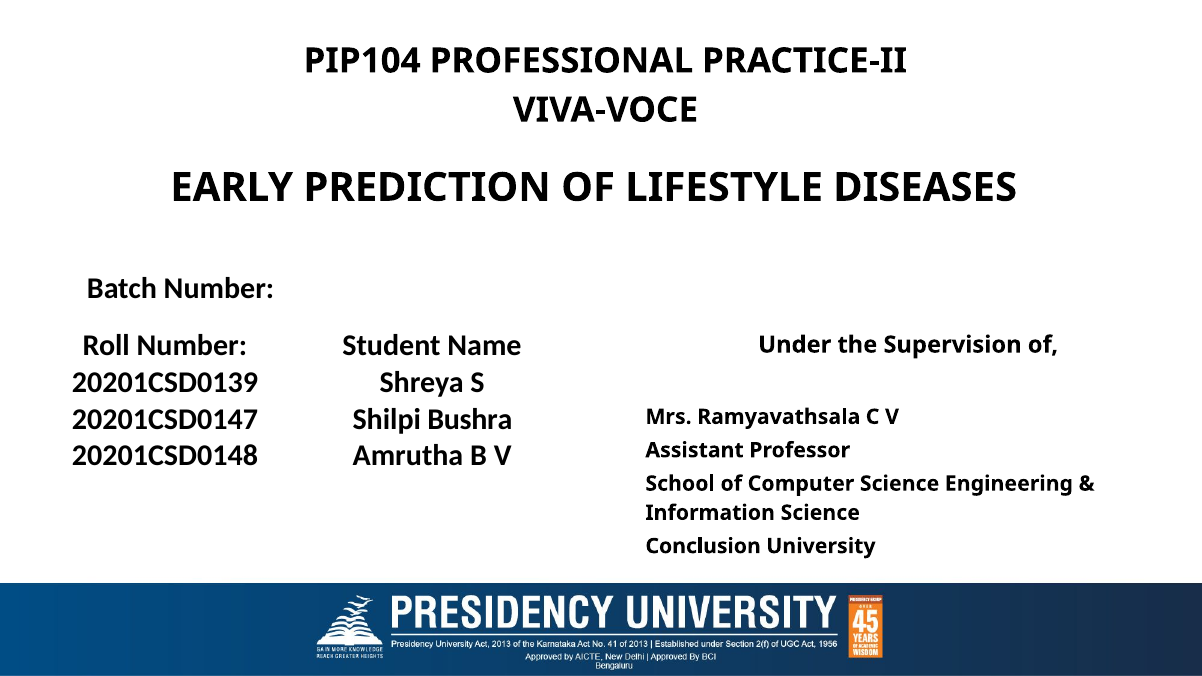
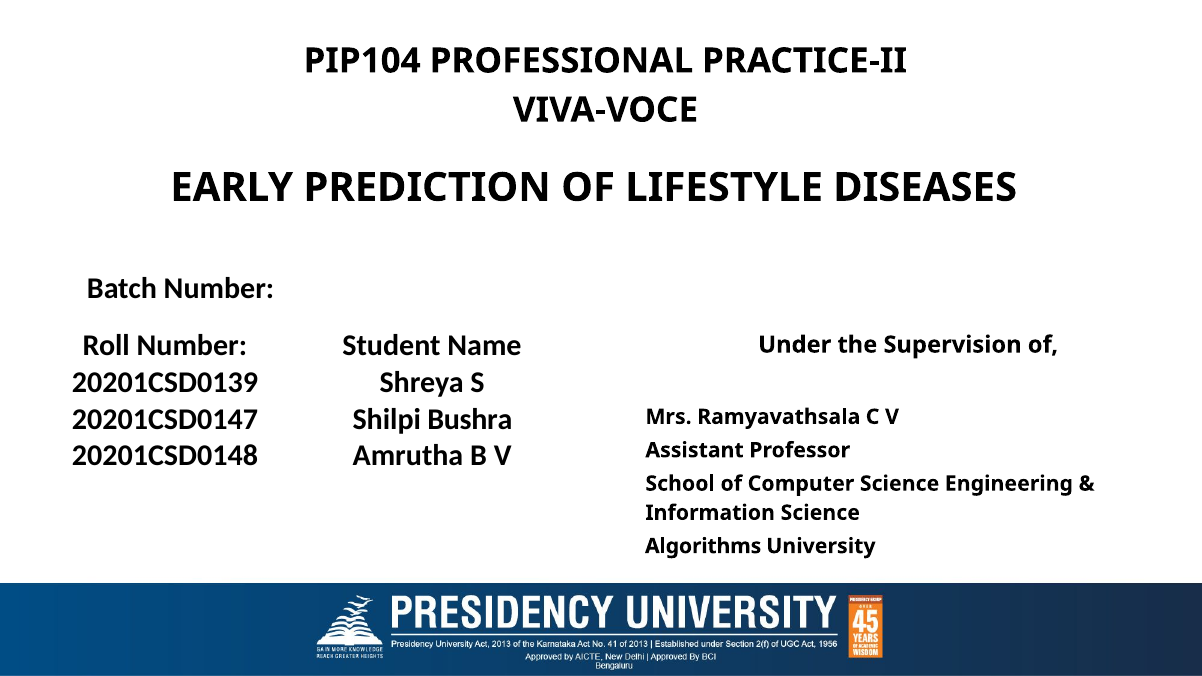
Conclusion: Conclusion -> Algorithms (703, 546)
